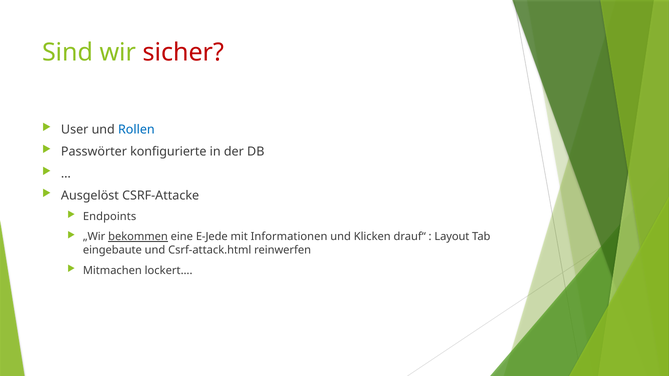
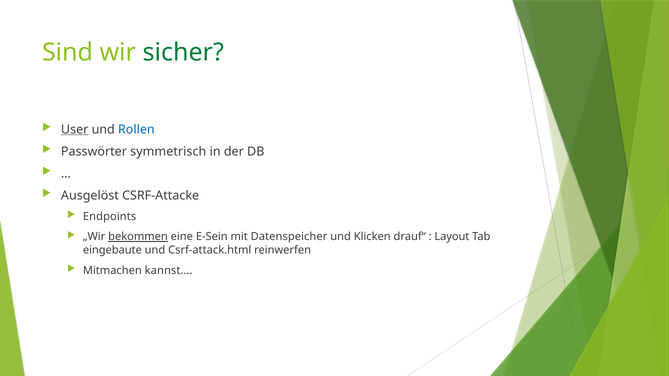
sicher colour: red -> green (184, 53)
User underline: none -> present (75, 129)
konfigurierte: konfigurierte -> symmetrisch (168, 152)
E-Jede: E-Jede -> E-Sein (212, 237)
Informationen: Informationen -> Datenspeicher (289, 237)
lockert…: lockert… -> kannst… (169, 271)
